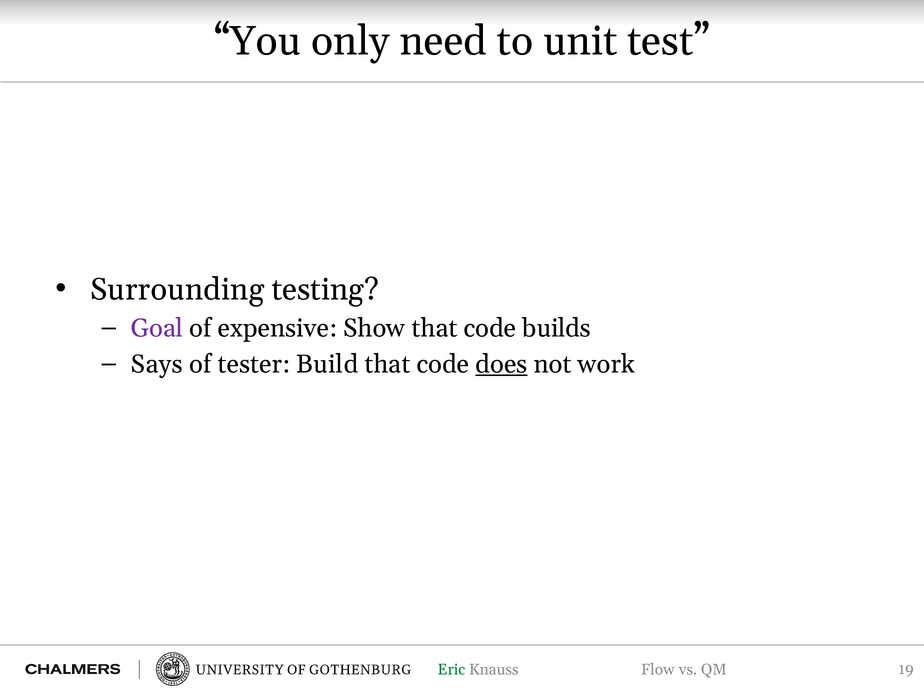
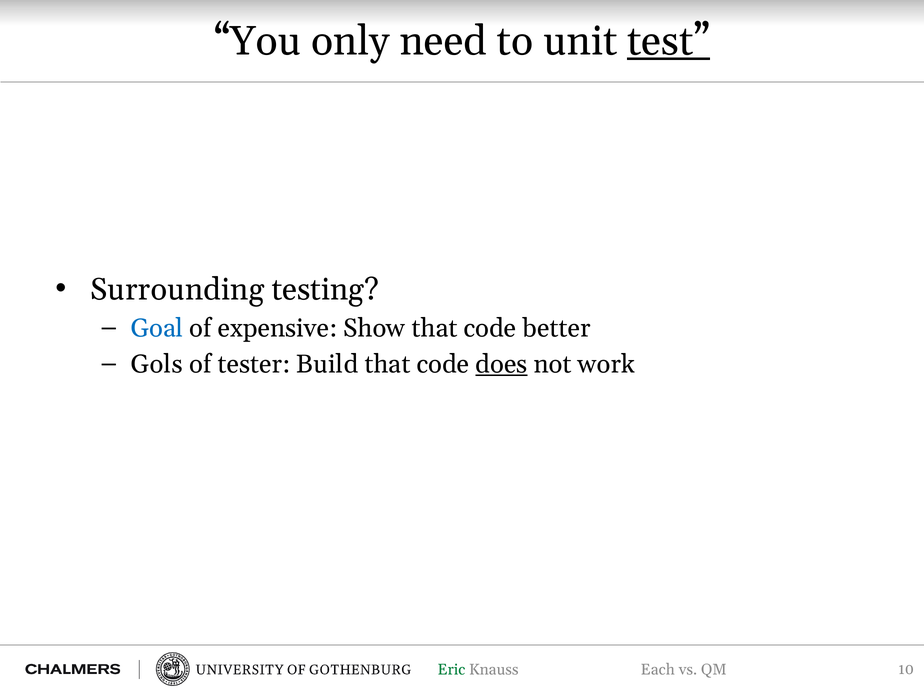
test underline: none -> present (669, 41)
Goal colour: purple -> blue (157, 328)
builds: builds -> better (557, 328)
Says: Says -> Gols (157, 364)
Flow: Flow -> Each (658, 670)
19: 19 -> 10 (906, 669)
